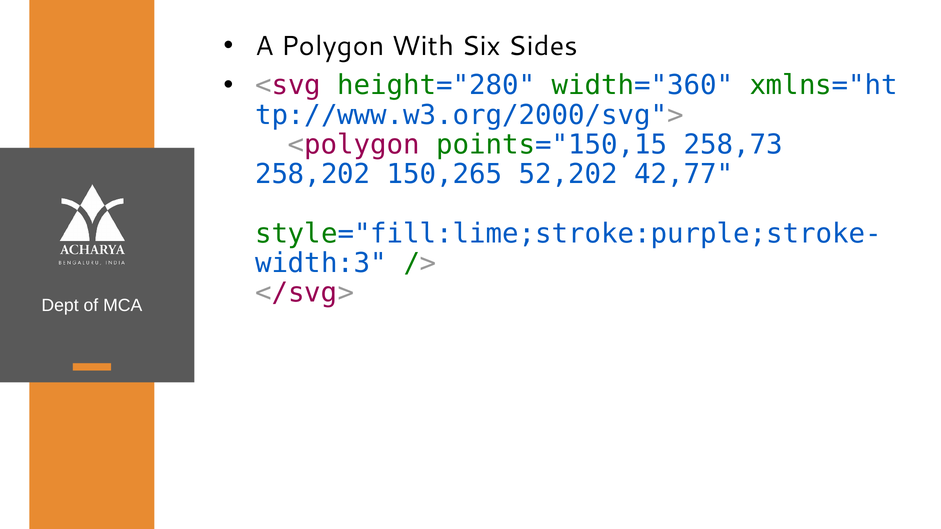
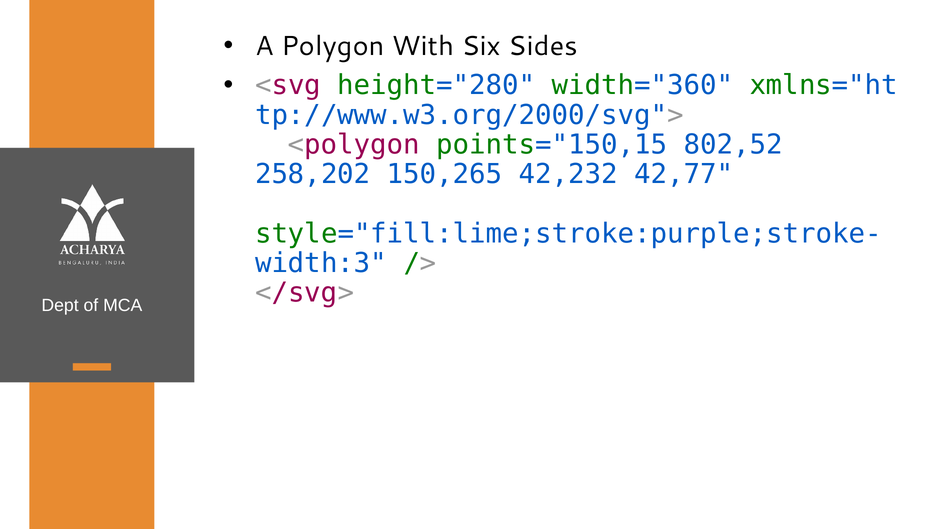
258,73: 258,73 -> 802,52 (733, 145)
52,202: 52,202 -> 42,232 (568, 174)
